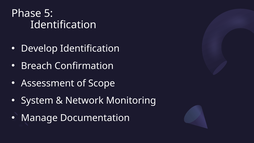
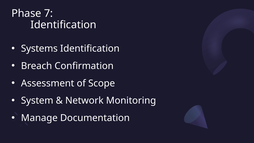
5: 5 -> 7 (49, 13)
Develop: Develop -> Systems (39, 49)
